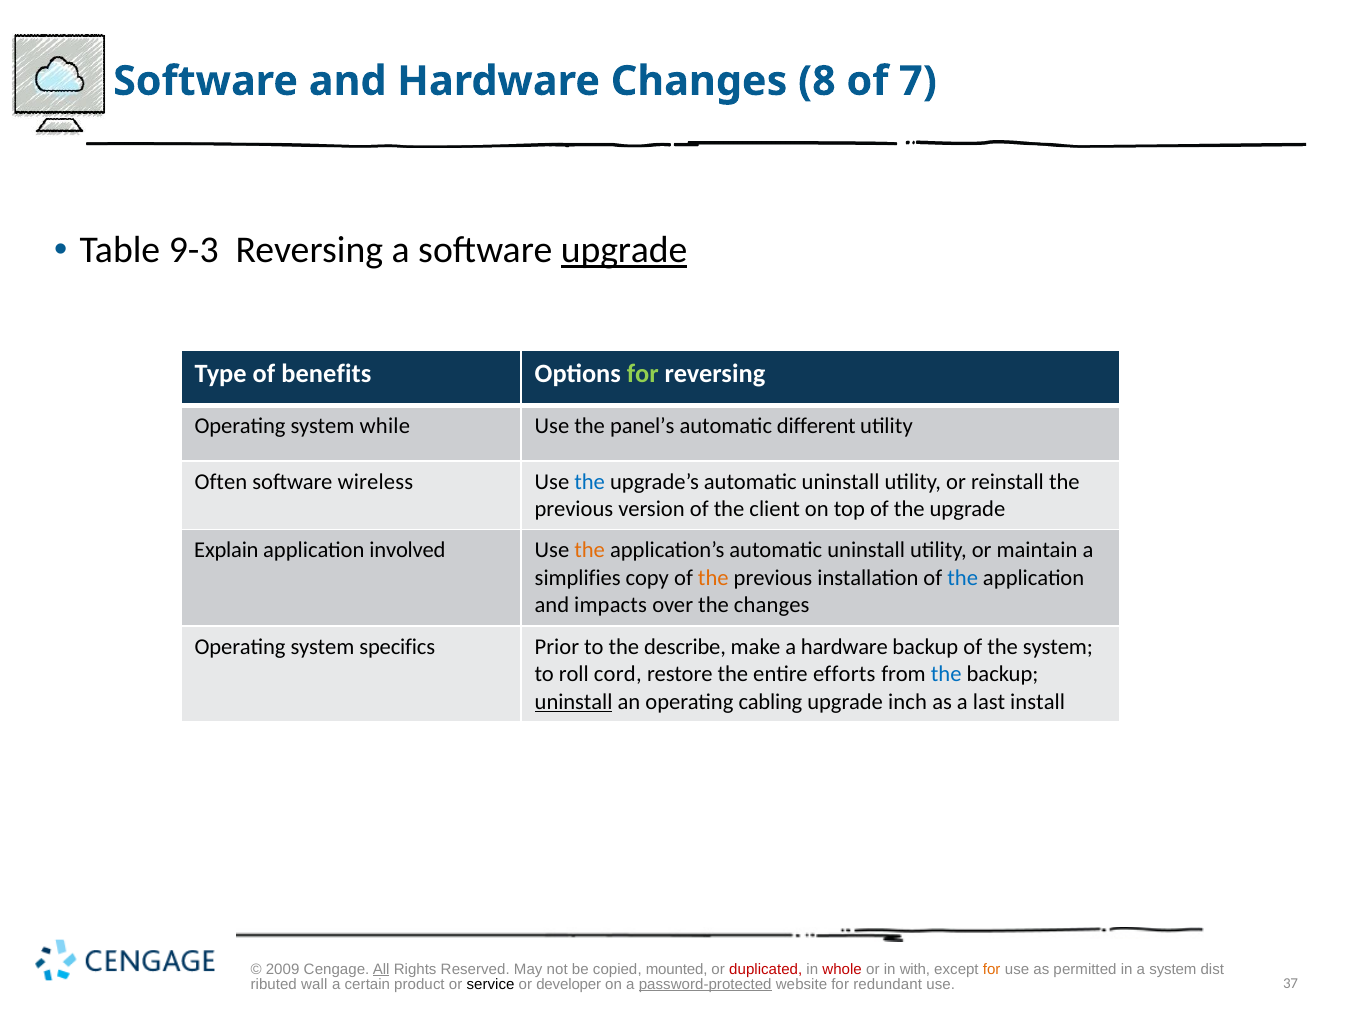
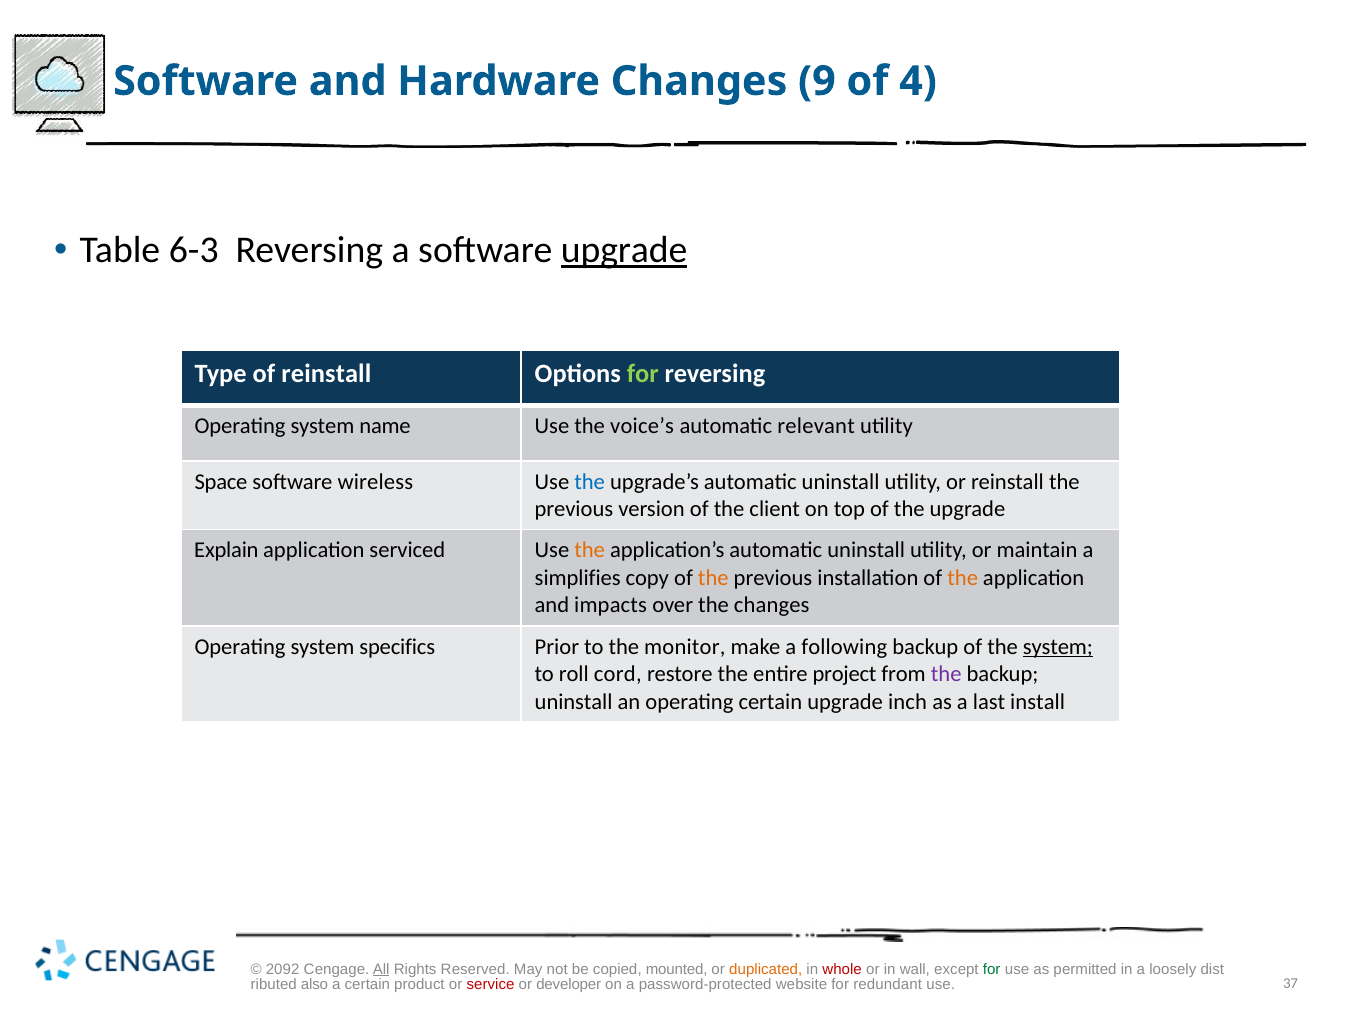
8: 8 -> 9 (817, 81)
7: 7 -> 4 (918, 81)
9-3: 9-3 -> 6-3 (194, 250)
of benefits: benefits -> reinstall (326, 374)
while: while -> name (385, 426)
panel’s: panel’s -> voice’s (642, 426)
different: different -> relevant (816, 426)
Often: Often -> Space (221, 481)
involved: involved -> serviced (407, 550)
the colour: blue -> orange (963, 578)
describe: describe -> monitor (685, 647)
a hardware: hardware -> following (844, 647)
system underline: none -> present (1058, 647)
efforts: efforts -> project (845, 674)
the colour: blue -> purple (946, 674)
uninstall underline: present -> none (574, 702)
operating cabling: cabling -> certain (770, 702)
2009: 2009 -> 2092 (283, 969)
duplicated colour: red -> orange (766, 969)
with: with -> wall (915, 969)
for colour: orange -> green (992, 969)
a system: system -> loosely (1173, 969)
wall: wall -> also (315, 984)
service colour: black -> red (491, 984)
password-protected underline: present -> none (705, 984)
